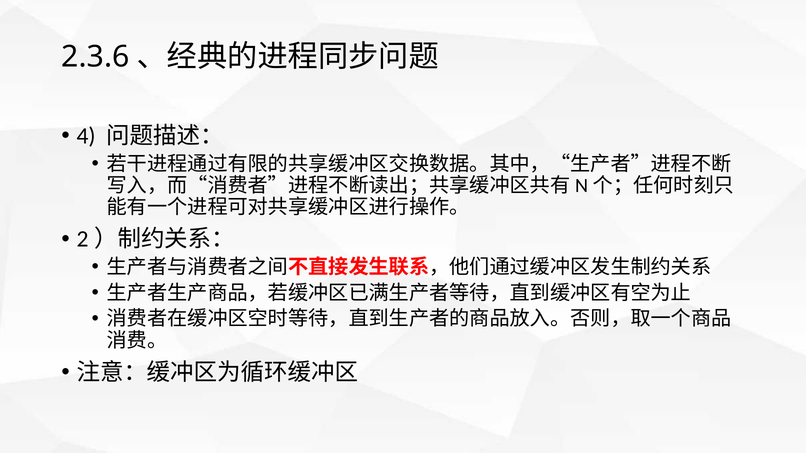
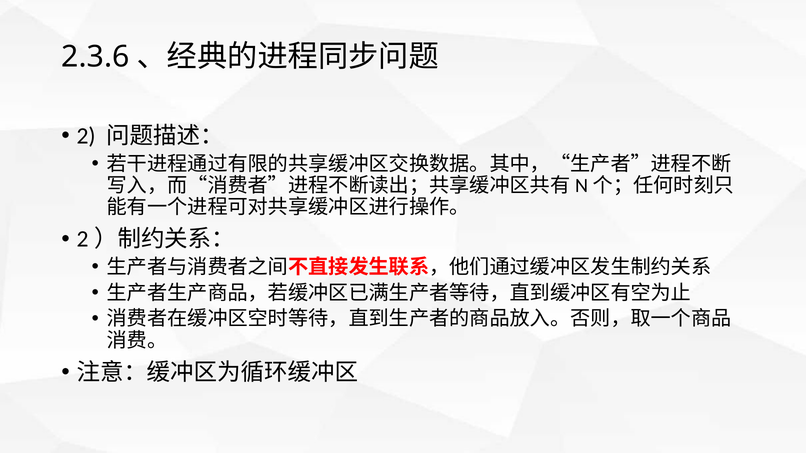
4: 4 -> 2 (86, 136)
